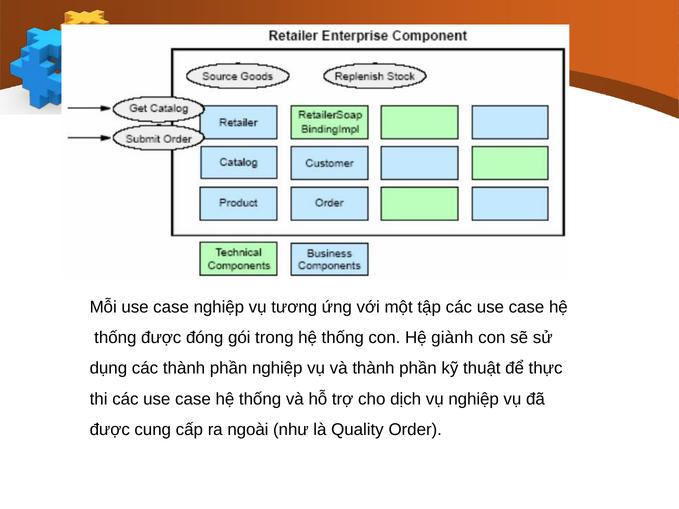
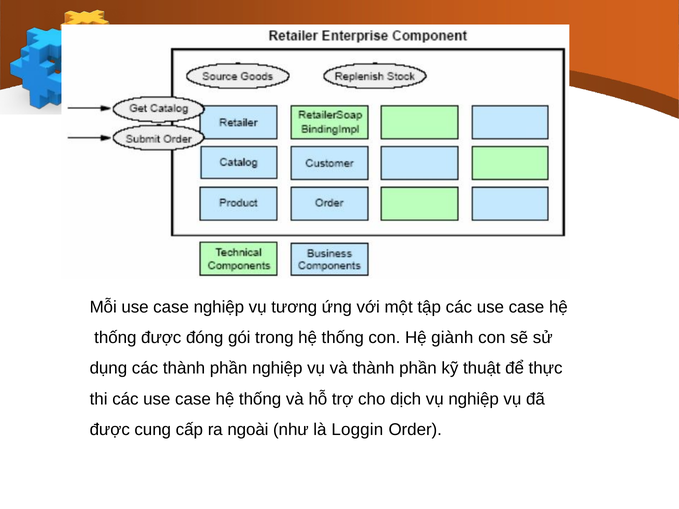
Quality: Quality -> Loggin (357, 430)
